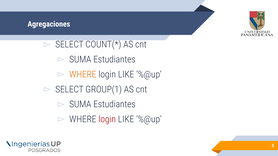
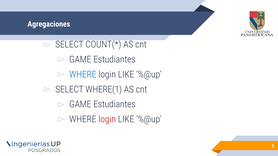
SUMA: SUMA -> GAME (80, 60)
WHERE colour: orange -> blue (83, 75)
GROUP(1: GROUP(1 -> WHERE(1 (104, 90)
SUMA: SUMA -> GAME (80, 105)
